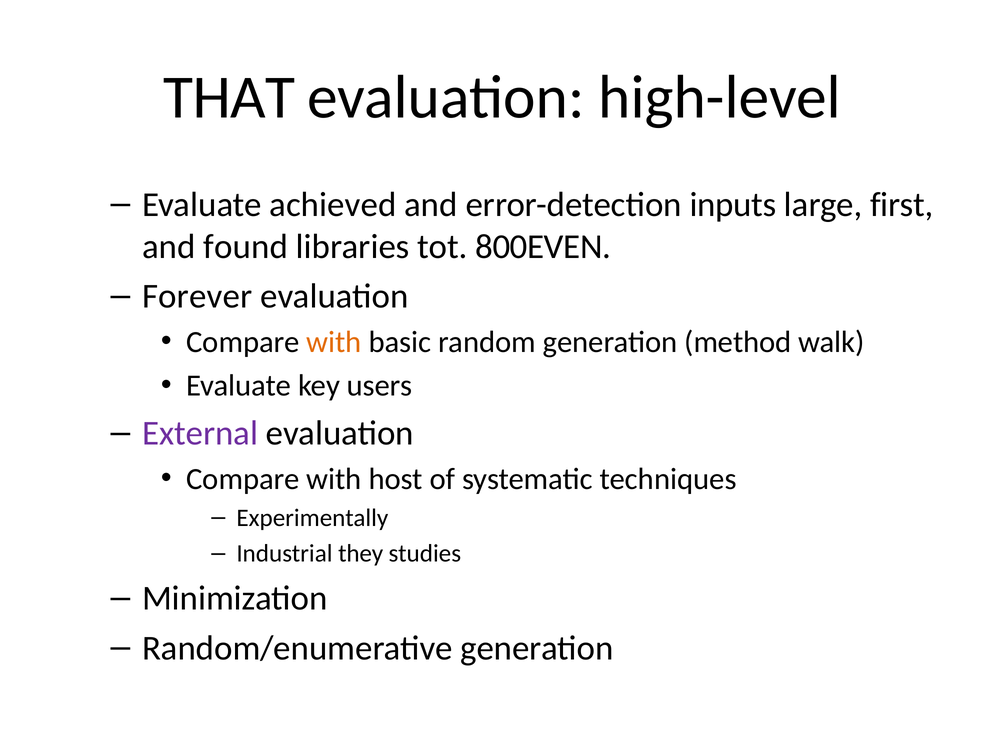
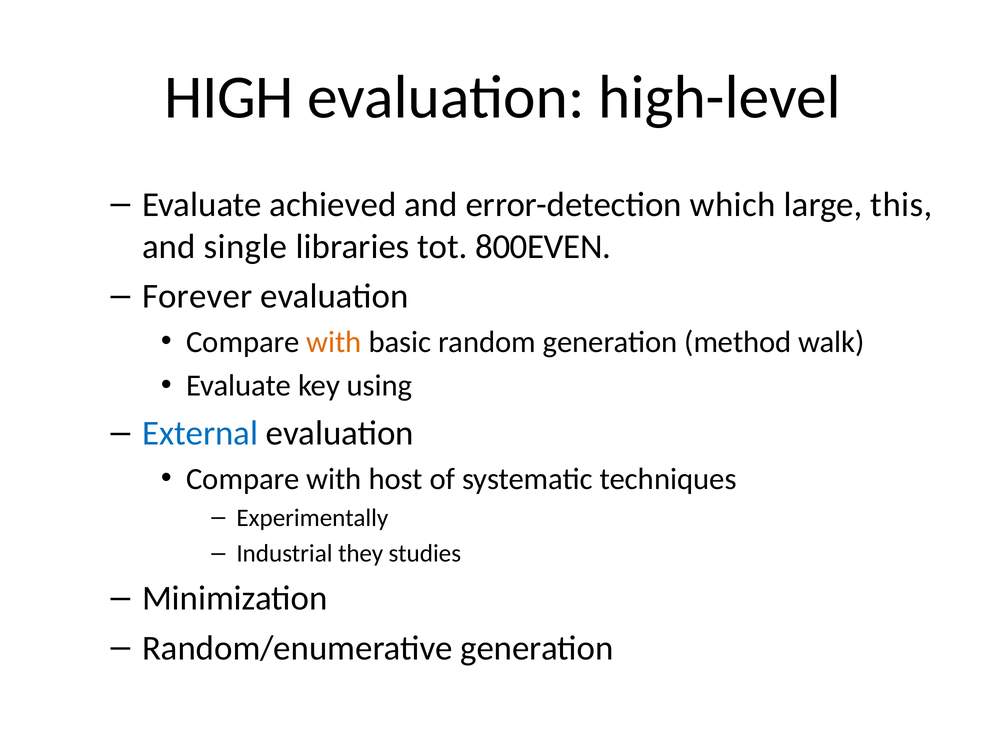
THAT: THAT -> HIGH (229, 97)
inputs: inputs -> which (733, 204)
first: first -> this (901, 204)
found: found -> single (246, 246)
users: users -> using (379, 385)
External colour: purple -> blue (200, 433)
